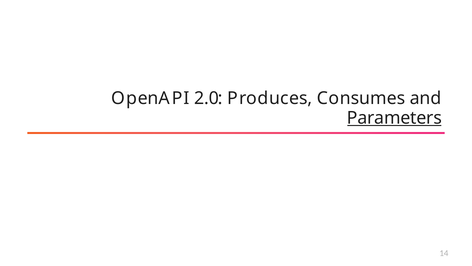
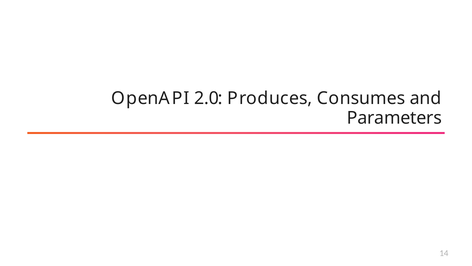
Parameters underline: present -> none (394, 118)
